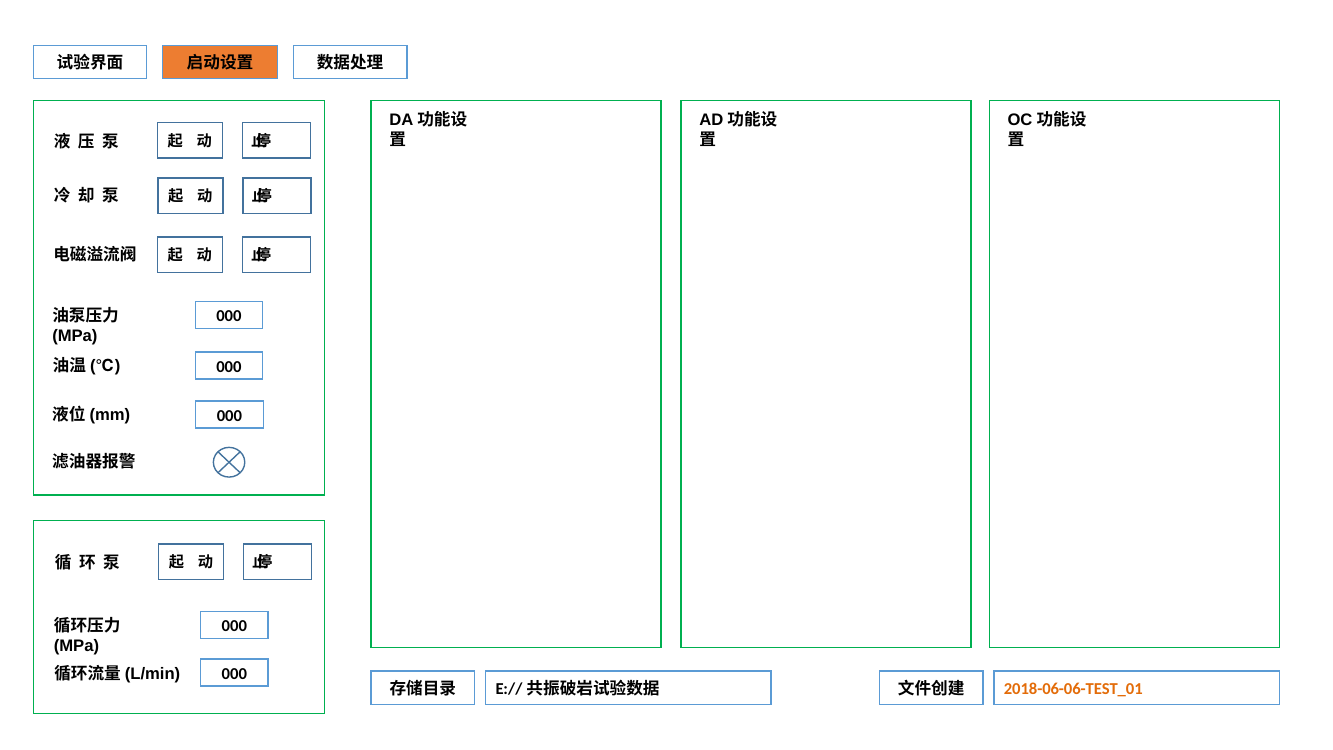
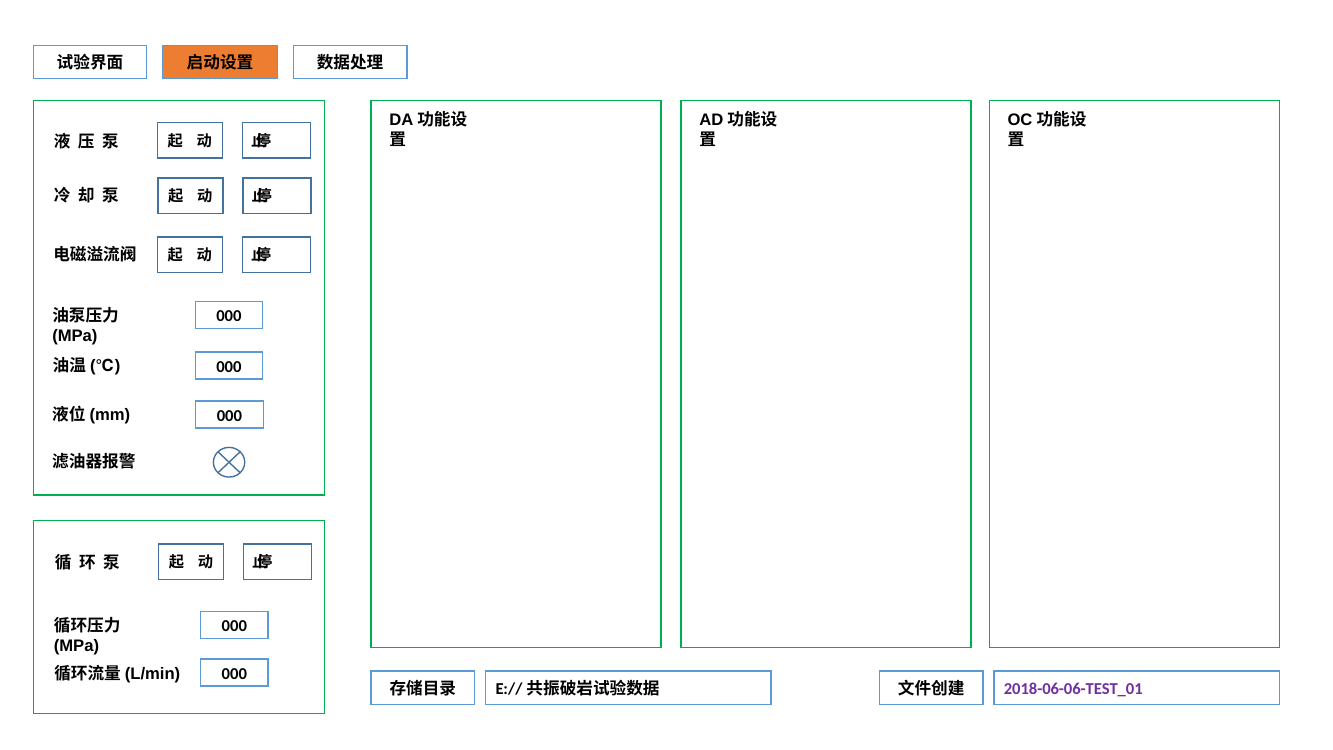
2018-06-06-TEST_01 colour: orange -> purple (1073, 689)
